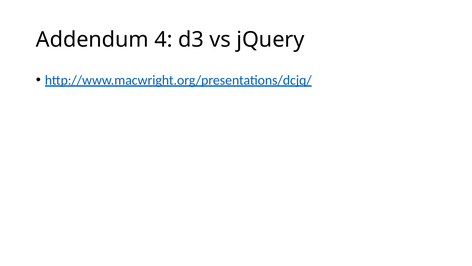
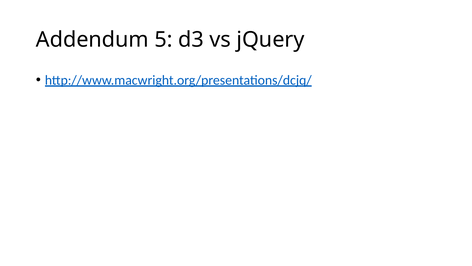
4: 4 -> 5 (164, 40)
